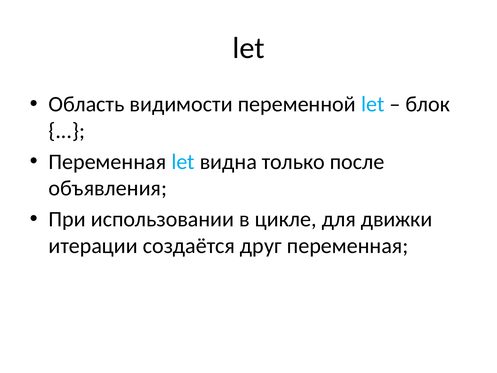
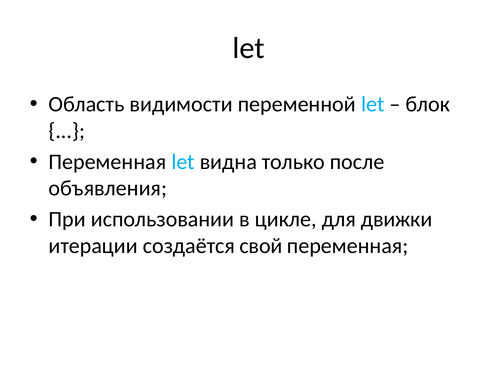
друг: друг -> свой (261, 246)
